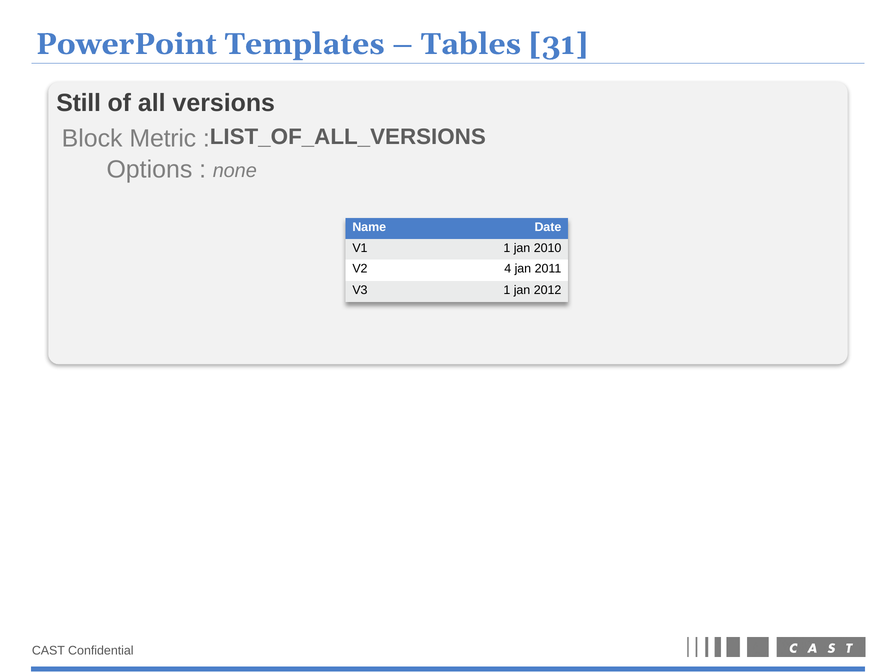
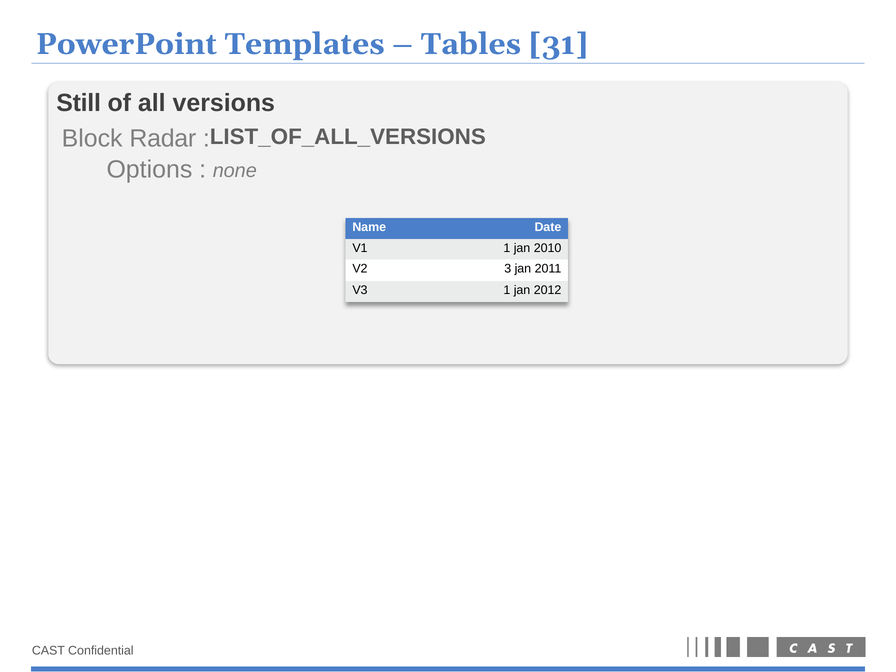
Metric: Metric -> Radar (163, 138)
4: 4 -> 3 (508, 269)
